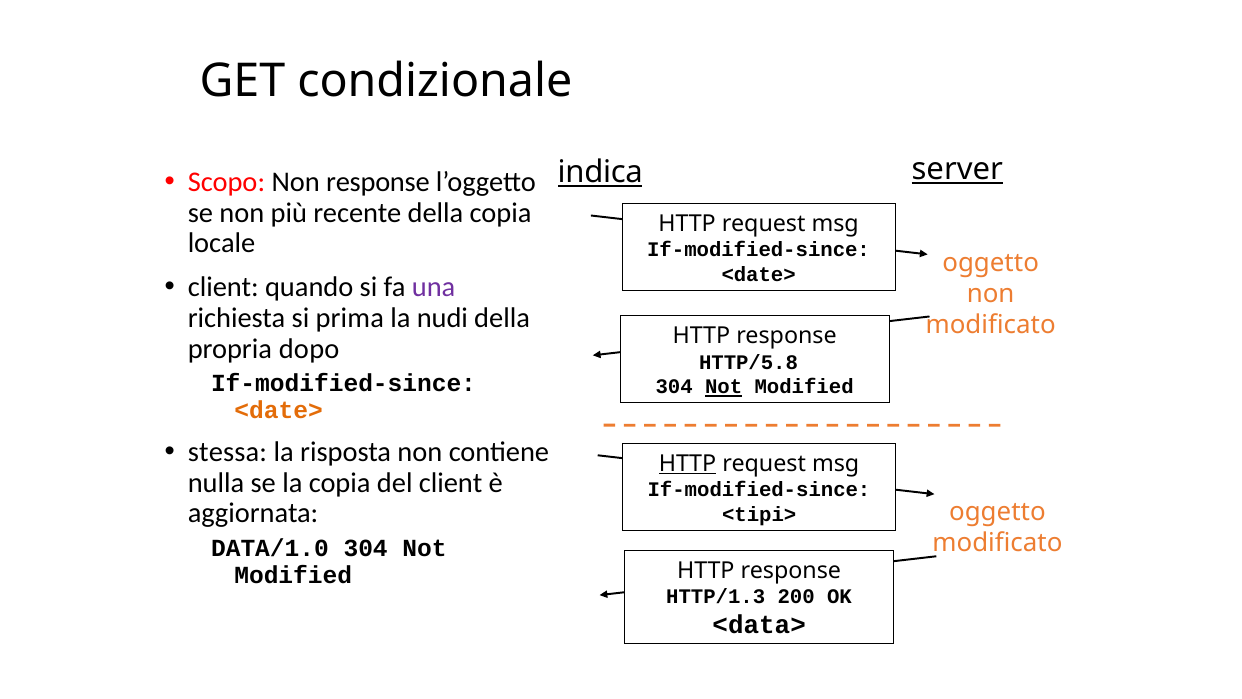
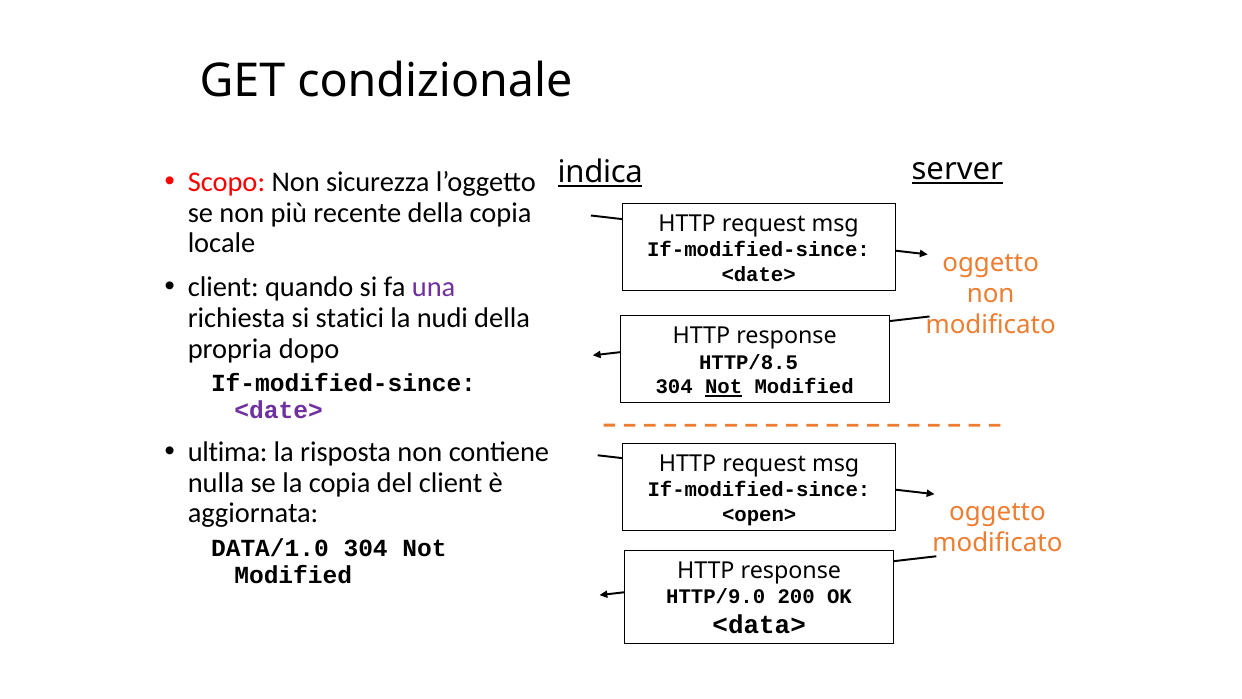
Non response: response -> sicurezza (378, 182)
prima: prima -> statici (350, 318)
HTTP/5.8: HTTP/5.8 -> HTTP/8.5 (749, 362)
<date> colour: orange -> purple (279, 410)
stessa: stessa -> ultima (228, 452)
HTTP underline: present -> none (687, 463)
<tipi>: <tipi> -> <open> (759, 514)
HTTP/1.3: HTTP/1.3 -> HTTP/9.0 (716, 597)
